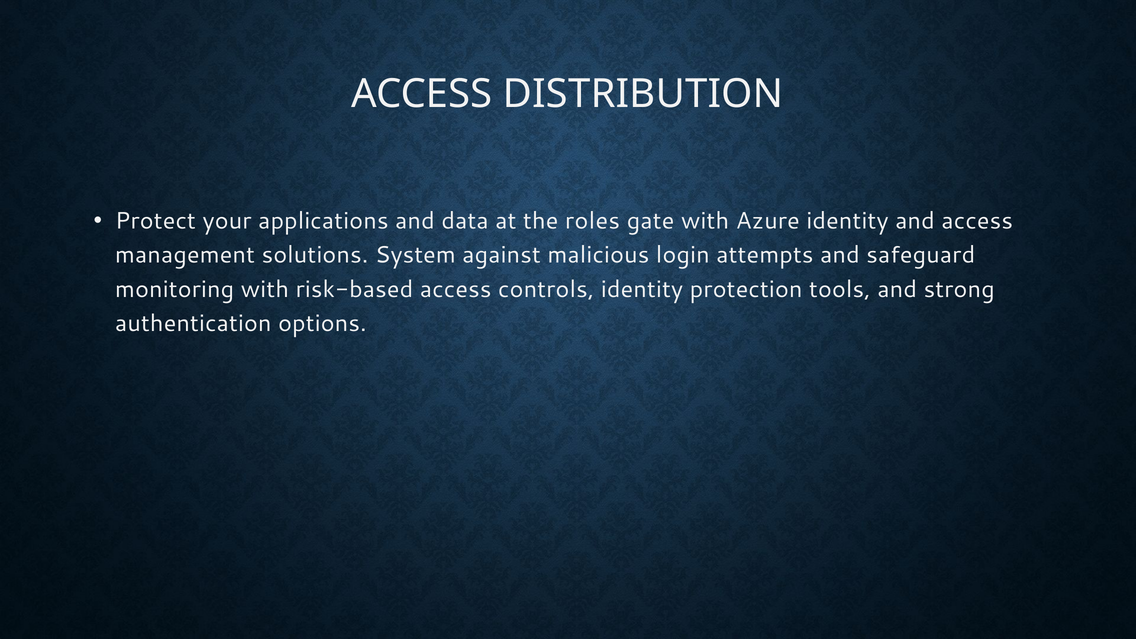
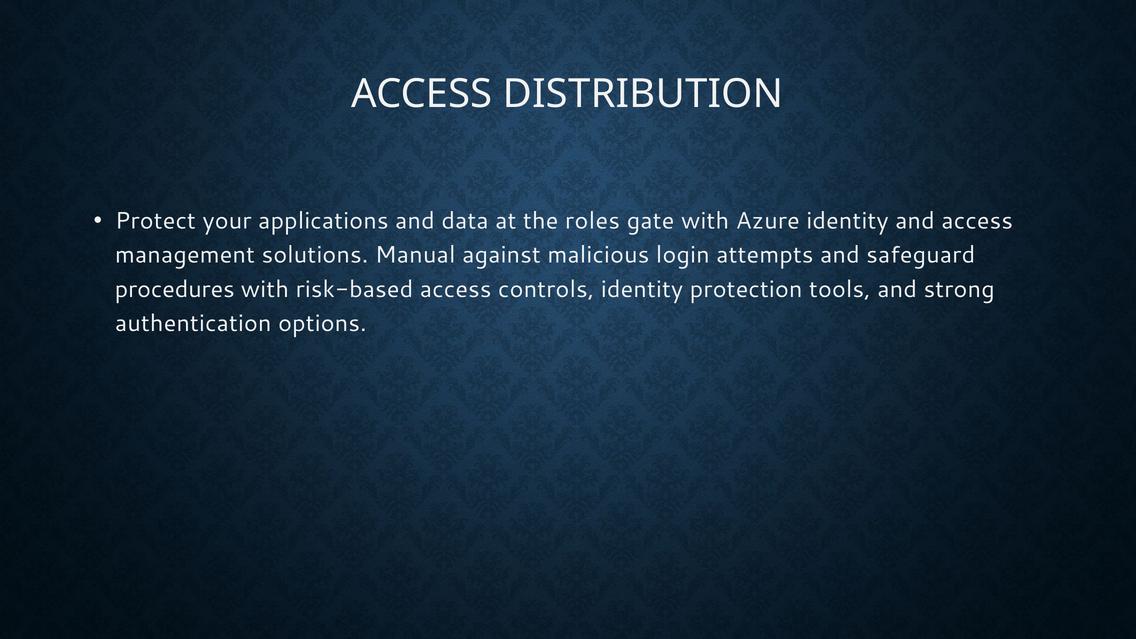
System: System -> Manual (415, 255)
monitoring: monitoring -> procedures (175, 289)
